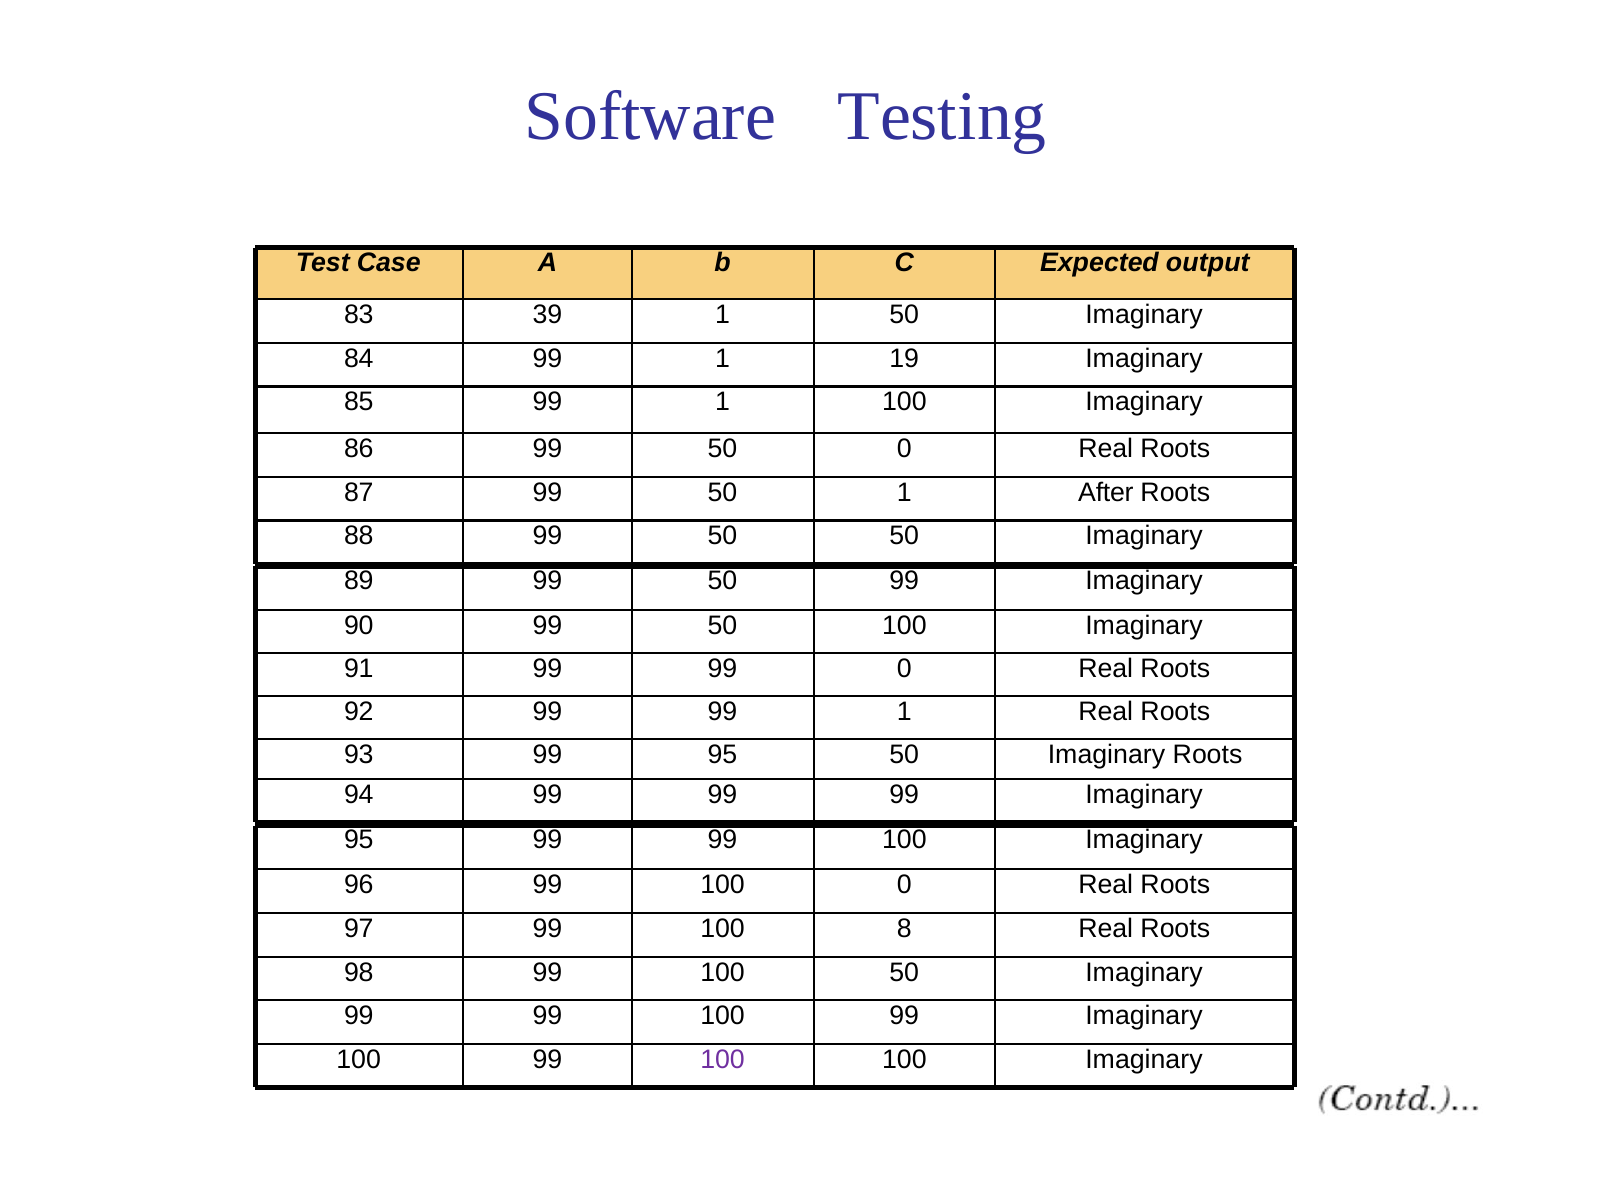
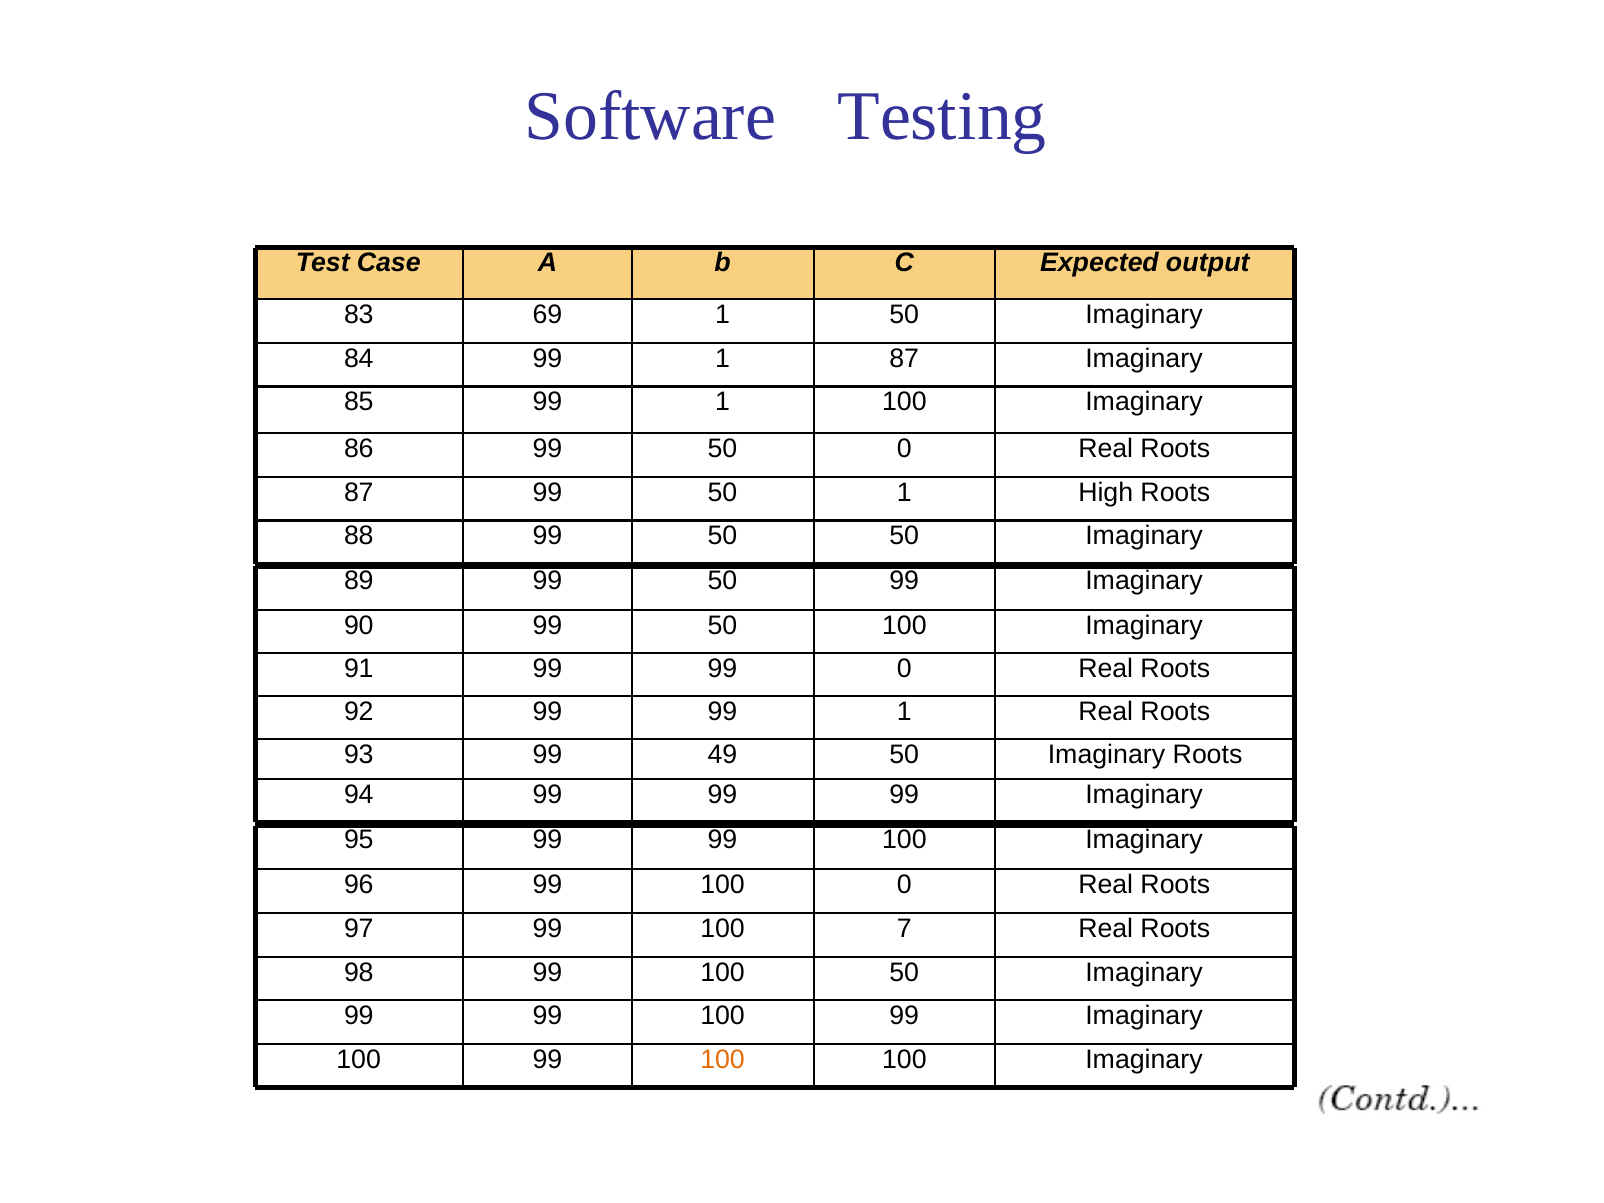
39: 39 -> 69 (547, 315)
1 19: 19 -> 87 (904, 358)
After: After -> High (1106, 493)
99 95: 95 -> 49 (722, 755)
8: 8 -> 7 (904, 929)
100 colour: purple -> orange (723, 1059)
